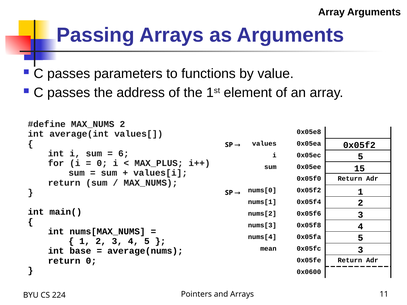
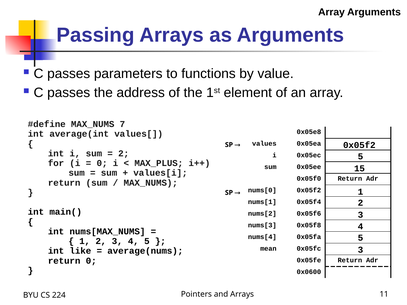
MAX_NUMS 2: 2 -> 7 (122, 124)
6: 6 -> 2 (124, 154)
base: base -> like (80, 251)
